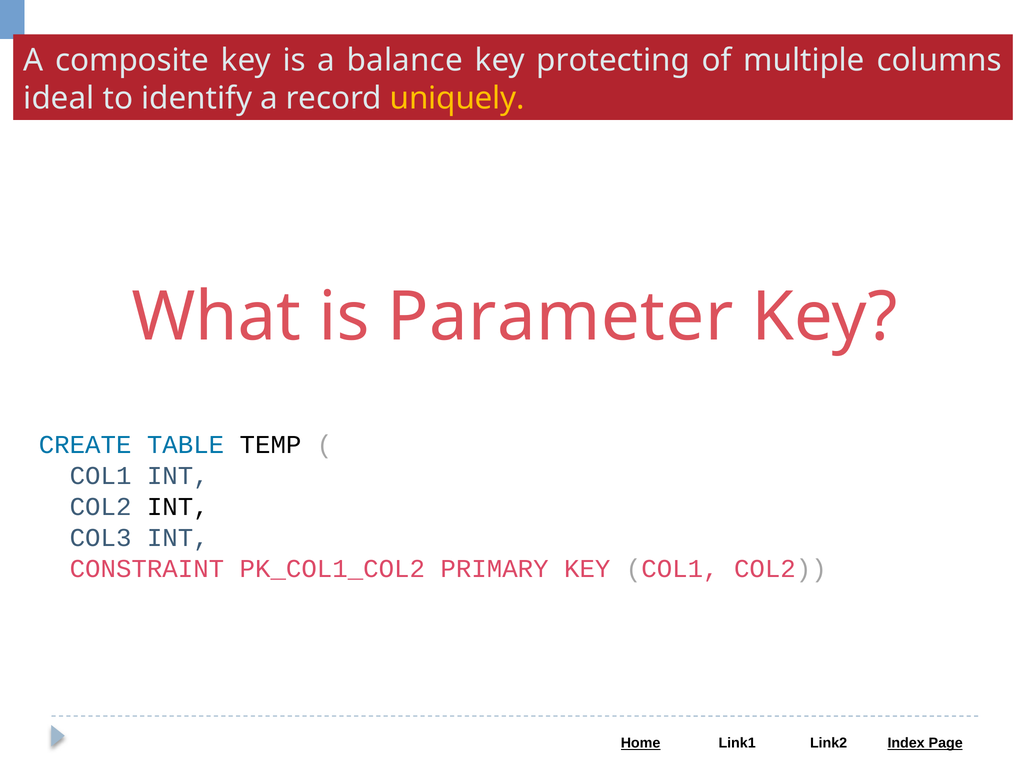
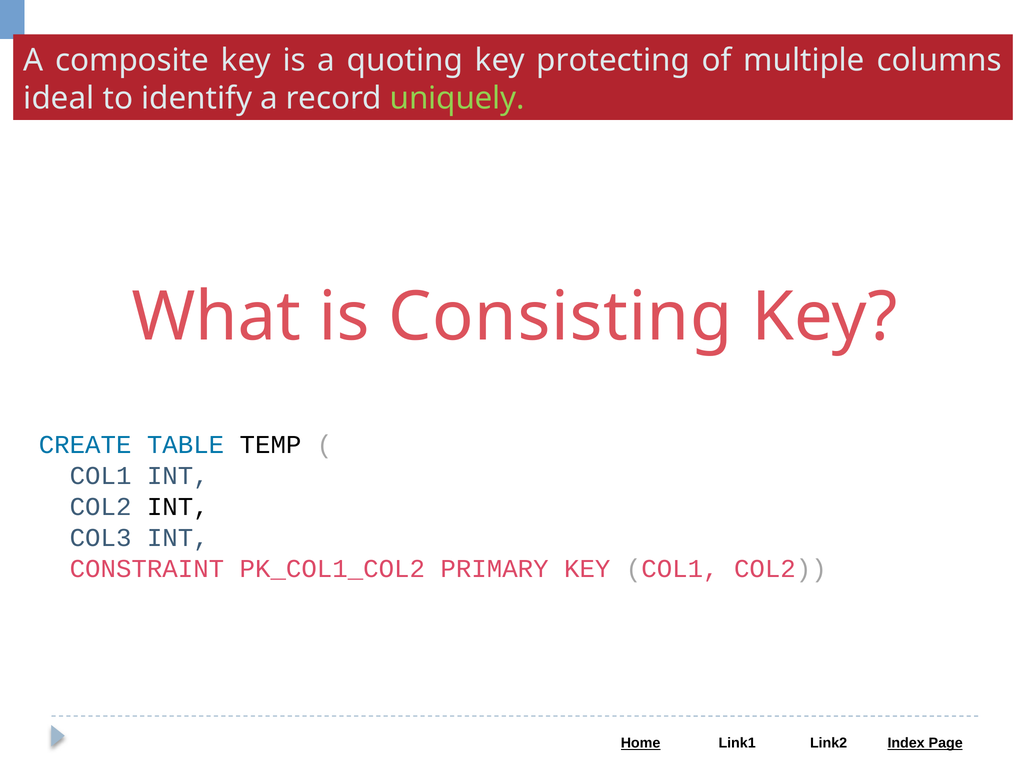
balance: balance -> quoting (405, 60)
uniquely colour: yellow -> light green (457, 98)
Parameter: Parameter -> Consisting (560, 317)
